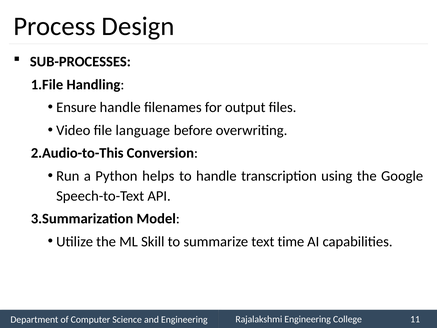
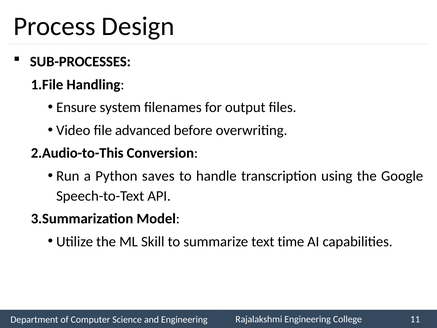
Ensure handle: handle -> system (120, 107)
language: language -> advanced (143, 130)
helps: helps -> saves (158, 176)
